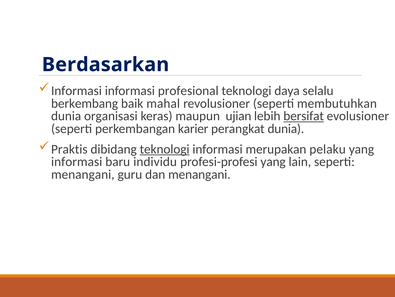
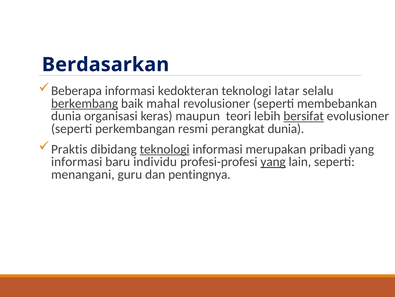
Informasi: Informasi -> Beberapa (76, 91)
profesional: profesional -> kedokteran (188, 91)
daya: daya -> latar (287, 91)
berkembang underline: none -> present (85, 103)
membutuhkan: membutuhkan -> membebankan (337, 103)
ujian: ujian -> teori (238, 116)
karier: karier -> resmi (193, 128)
pelaku: pelaku -> pribadi (328, 149)
yang underline: none -> present (273, 161)
dan menangani: menangani -> pentingnya (199, 174)
